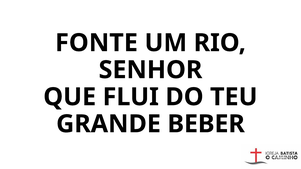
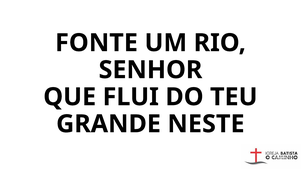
BEBER: BEBER -> NESTE (206, 124)
